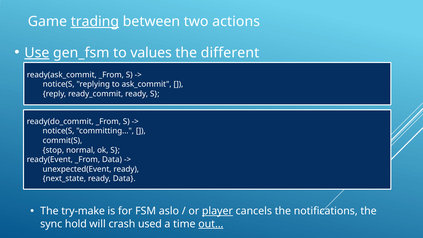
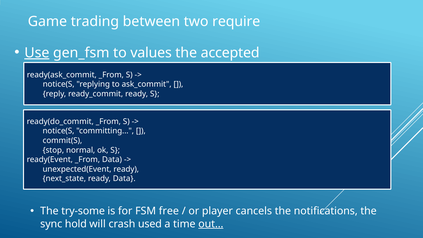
trading underline: present -> none (95, 21)
actions: actions -> require (236, 21)
different: different -> accepted (230, 53)
try-make: try-make -> try-some (83, 211)
aslo: aslo -> free (169, 211)
player underline: present -> none (217, 211)
